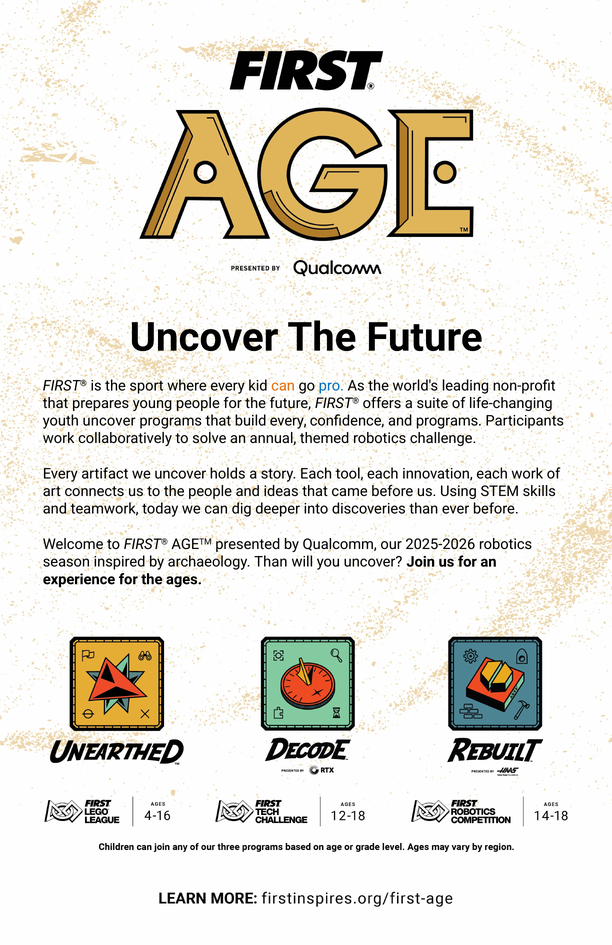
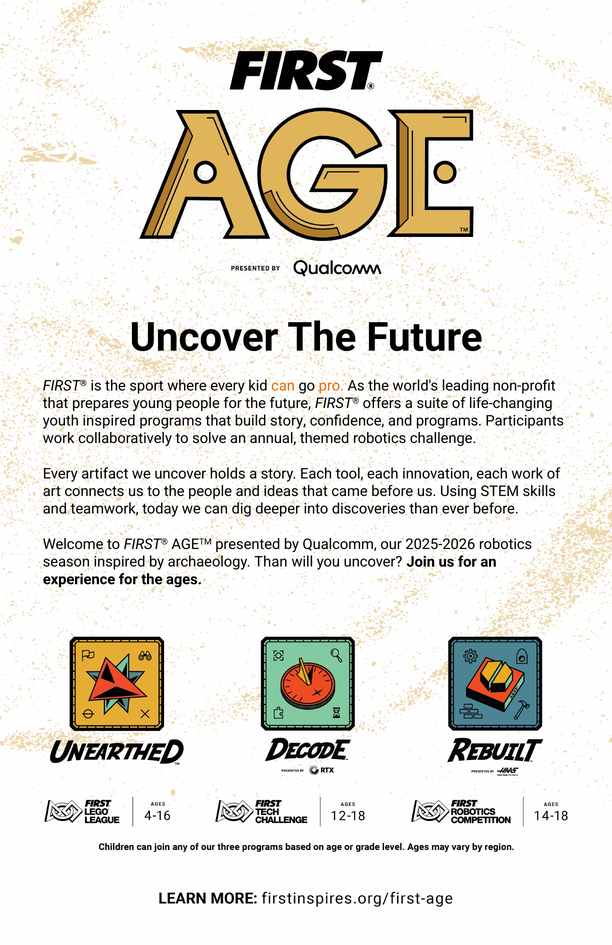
pro colour: blue -> orange (331, 386)
youth uncover: uncover -> inspired (109, 421)
build every: every -> story (288, 421)
